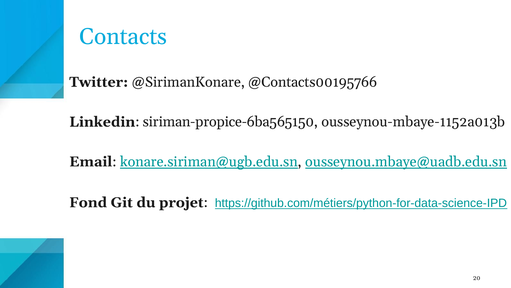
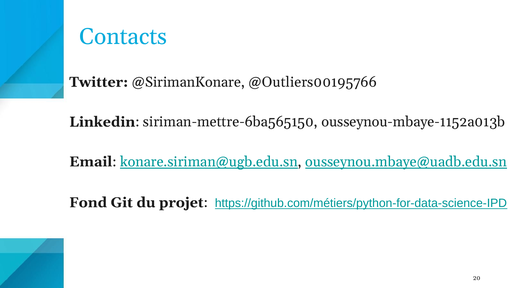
@Contacts00195766: @Contacts00195766 -> @Outliers00195766 (313, 82)
siriman-propice-6ba565150: siriman-propice-6ba565150 -> siriman-mettre-6ba565150 (230, 122)
